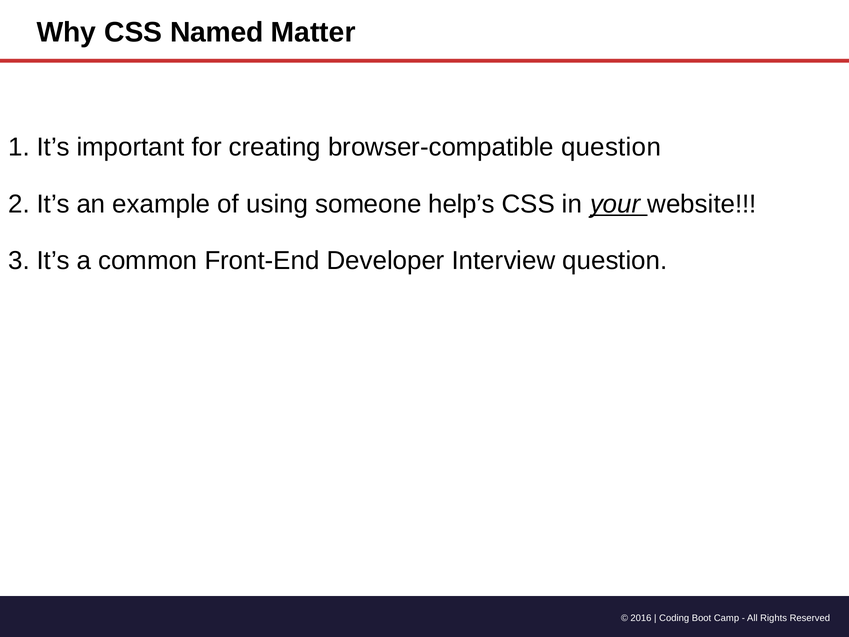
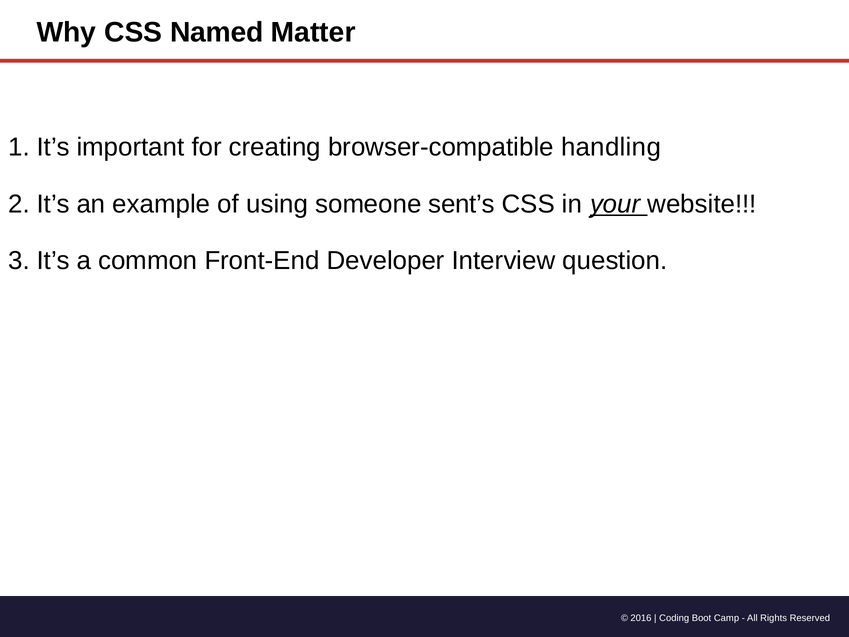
browser-compatible question: question -> handling (611, 147)
help’s: help’s -> sent’s (462, 204)
